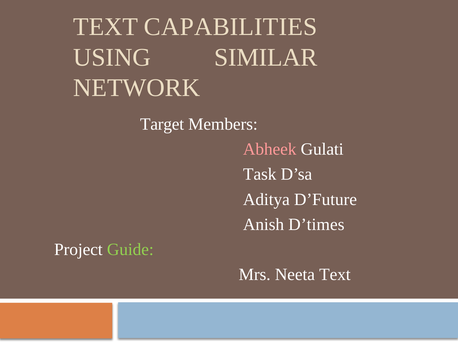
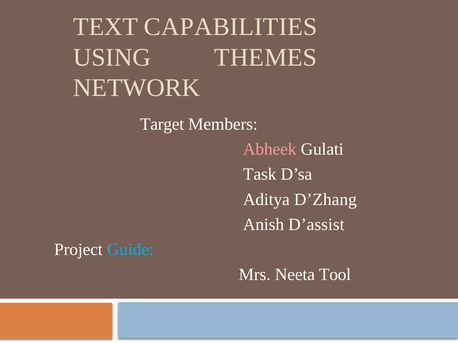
SIMILAR: SIMILAR -> THEMES (266, 57)
D’Future: D’Future -> D’Zhang (325, 200)
D’times: D’times -> D’assist (316, 225)
Guide colour: light green -> light blue (130, 250)
Neeta Text: Text -> Tool (335, 275)
